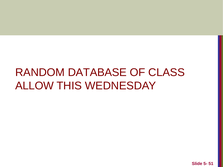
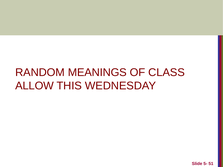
DATABASE: DATABASE -> MEANINGS (97, 73)
